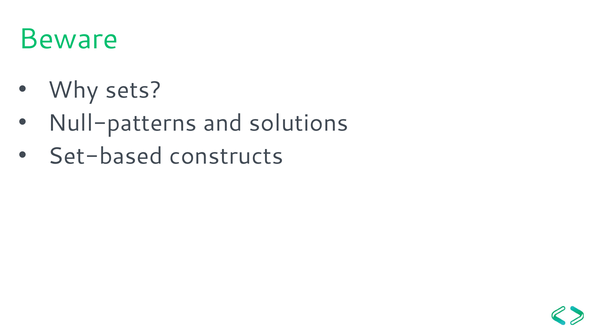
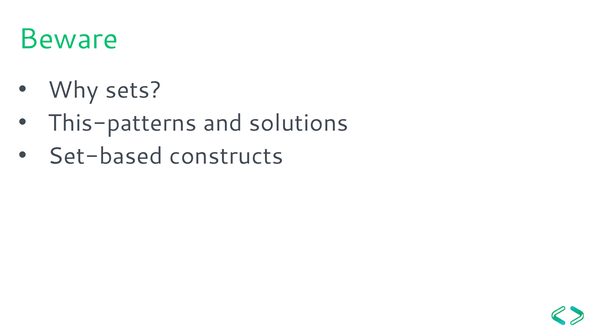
Null-patterns: Null-patterns -> This-patterns (122, 123)
